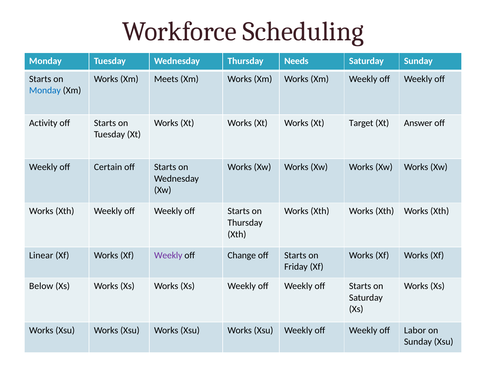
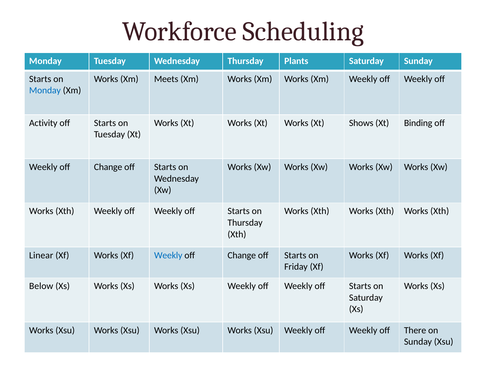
Needs: Needs -> Plants (296, 61)
Target: Target -> Shows (361, 123)
Answer: Answer -> Binding (418, 123)
Certain: Certain -> Change (108, 167)
Weekly colour: purple -> blue (168, 255)
Labor: Labor -> There (415, 330)
